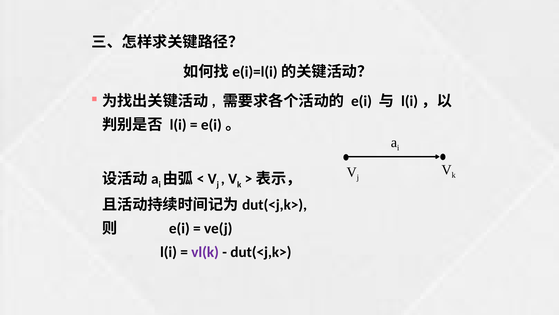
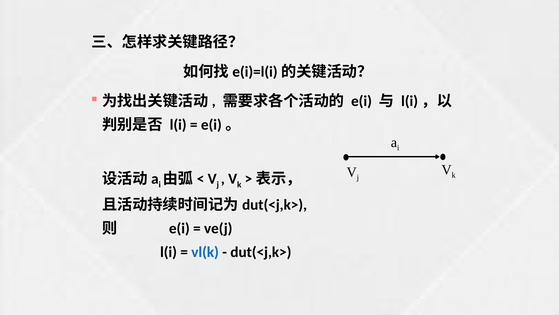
vl(k colour: purple -> blue (205, 252)
